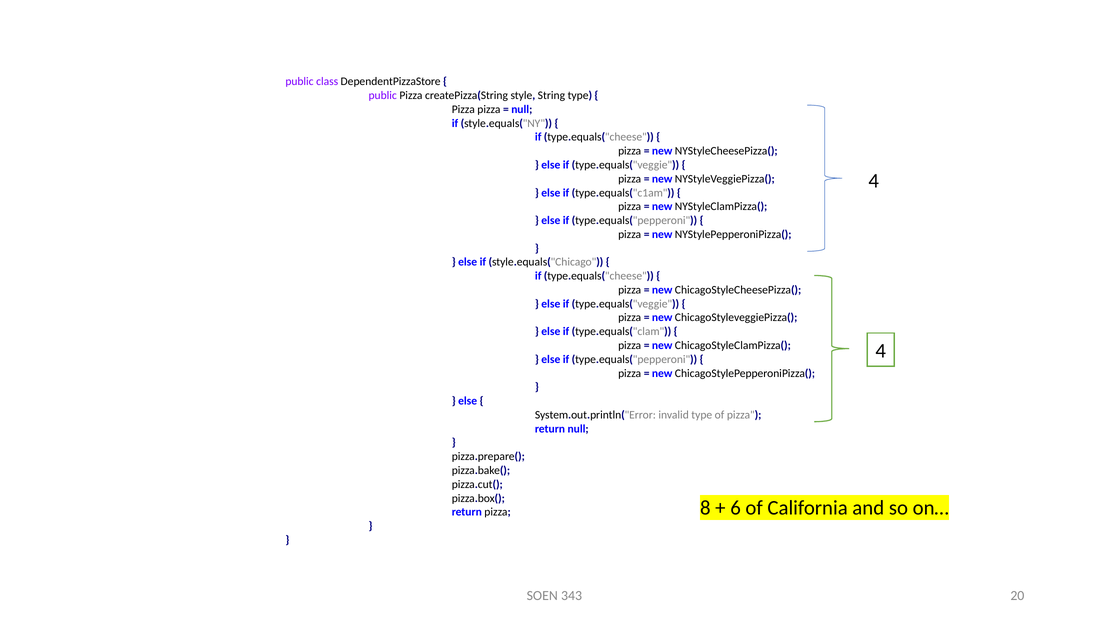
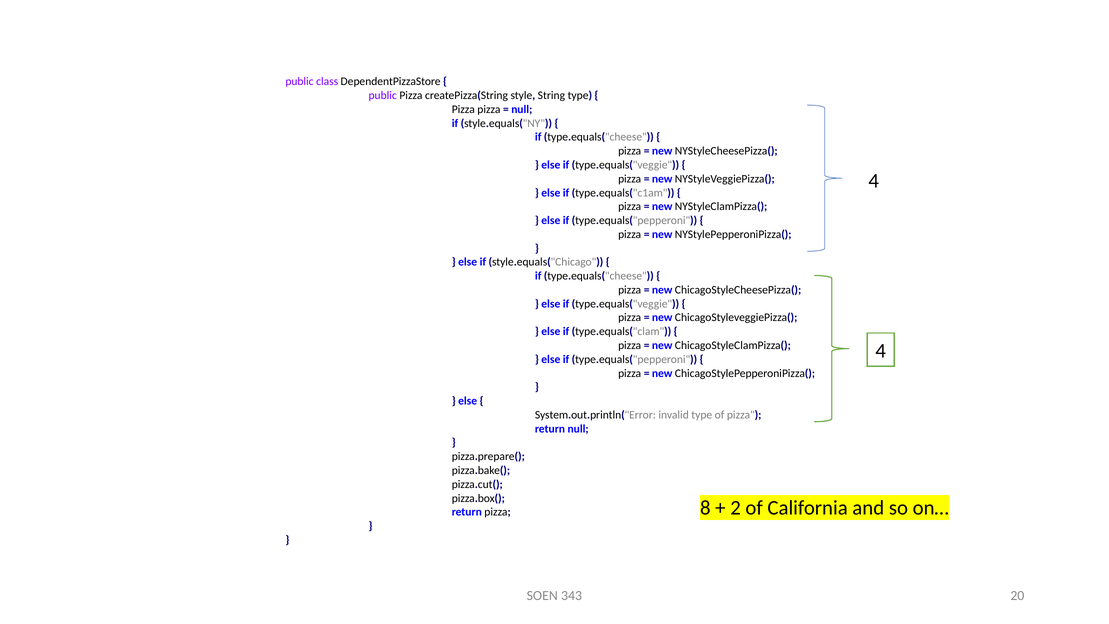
6: 6 -> 2 (736, 508)
